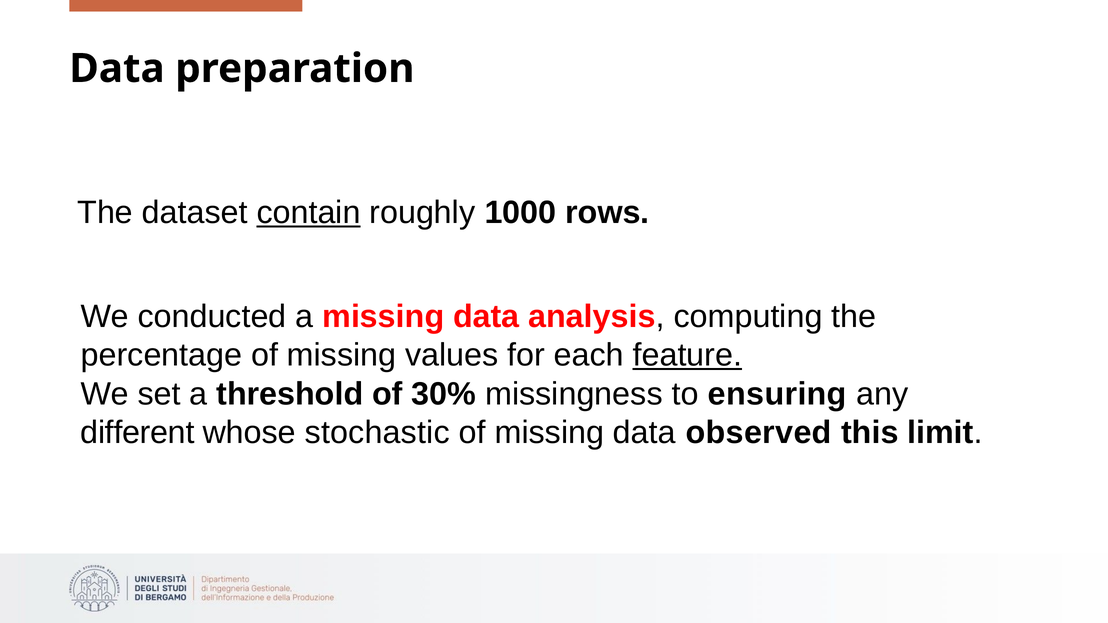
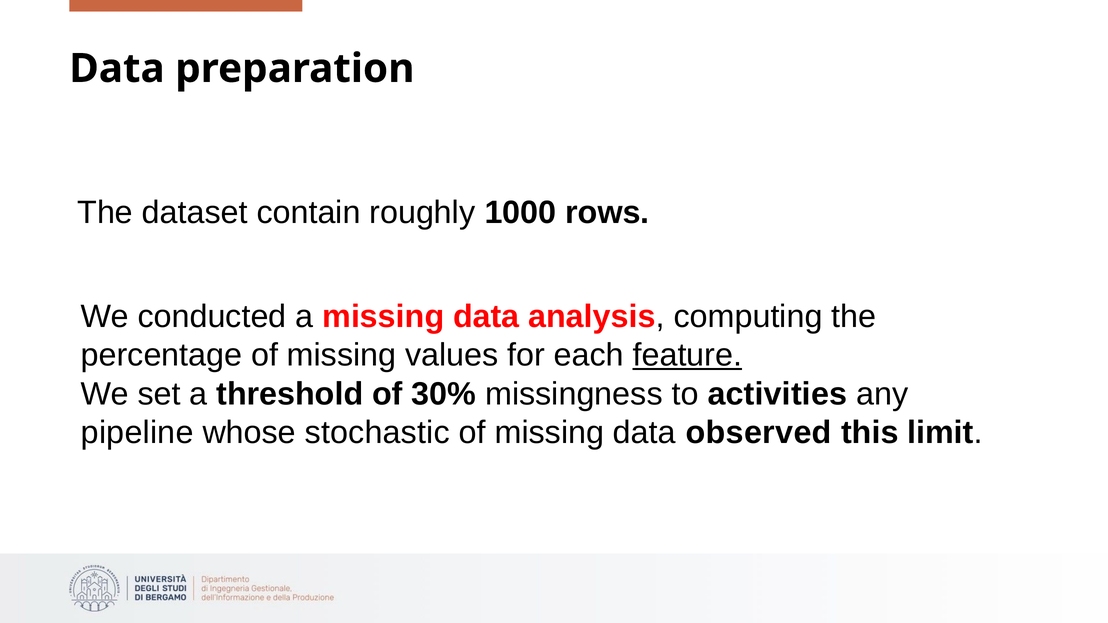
contain underline: present -> none (309, 213)
ensuring: ensuring -> activities (777, 394)
different: different -> pipeline (137, 433)
